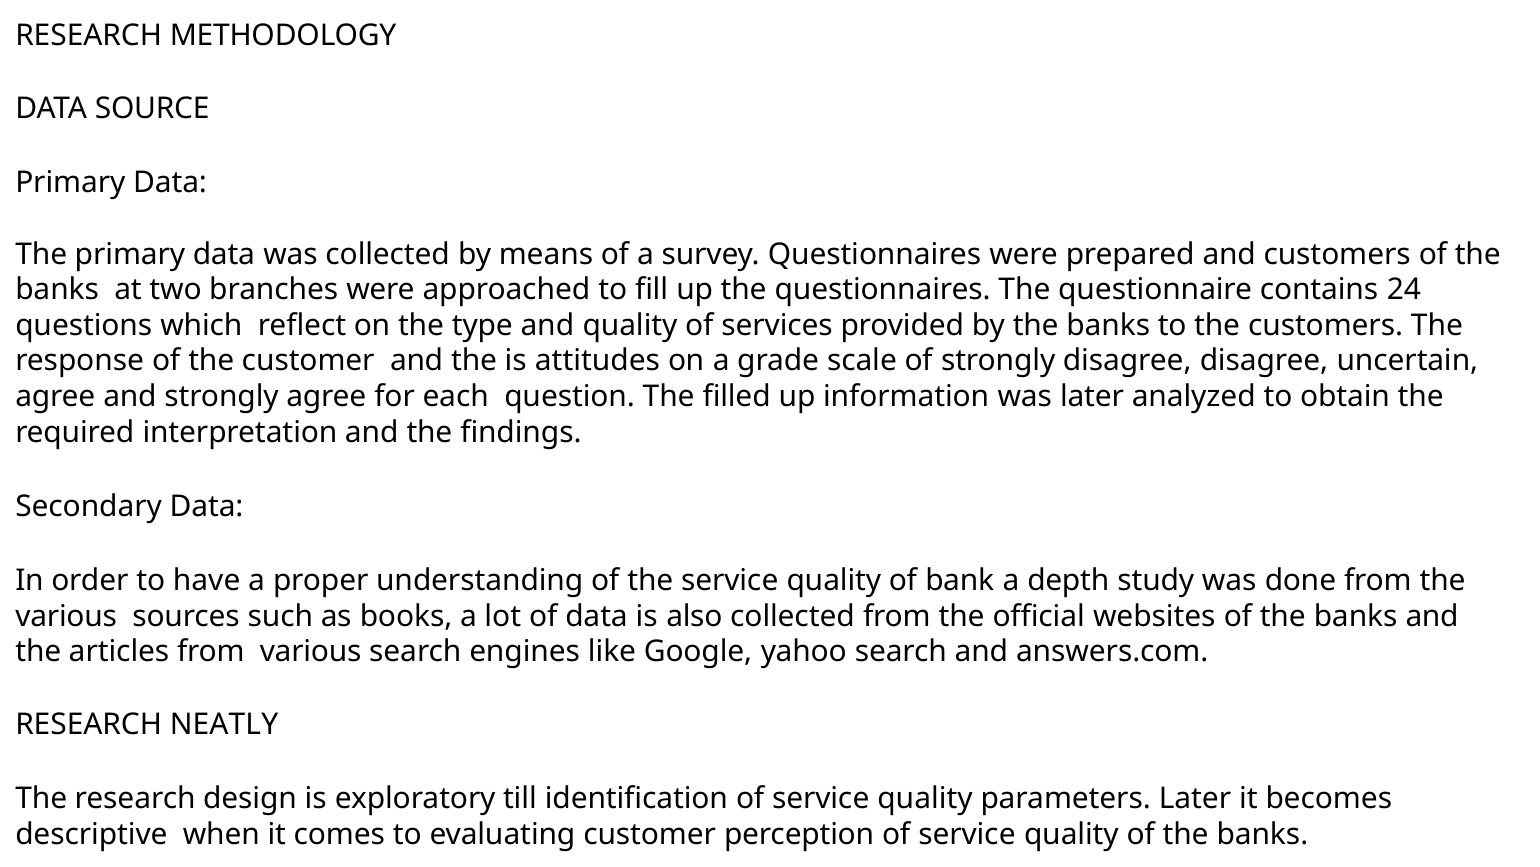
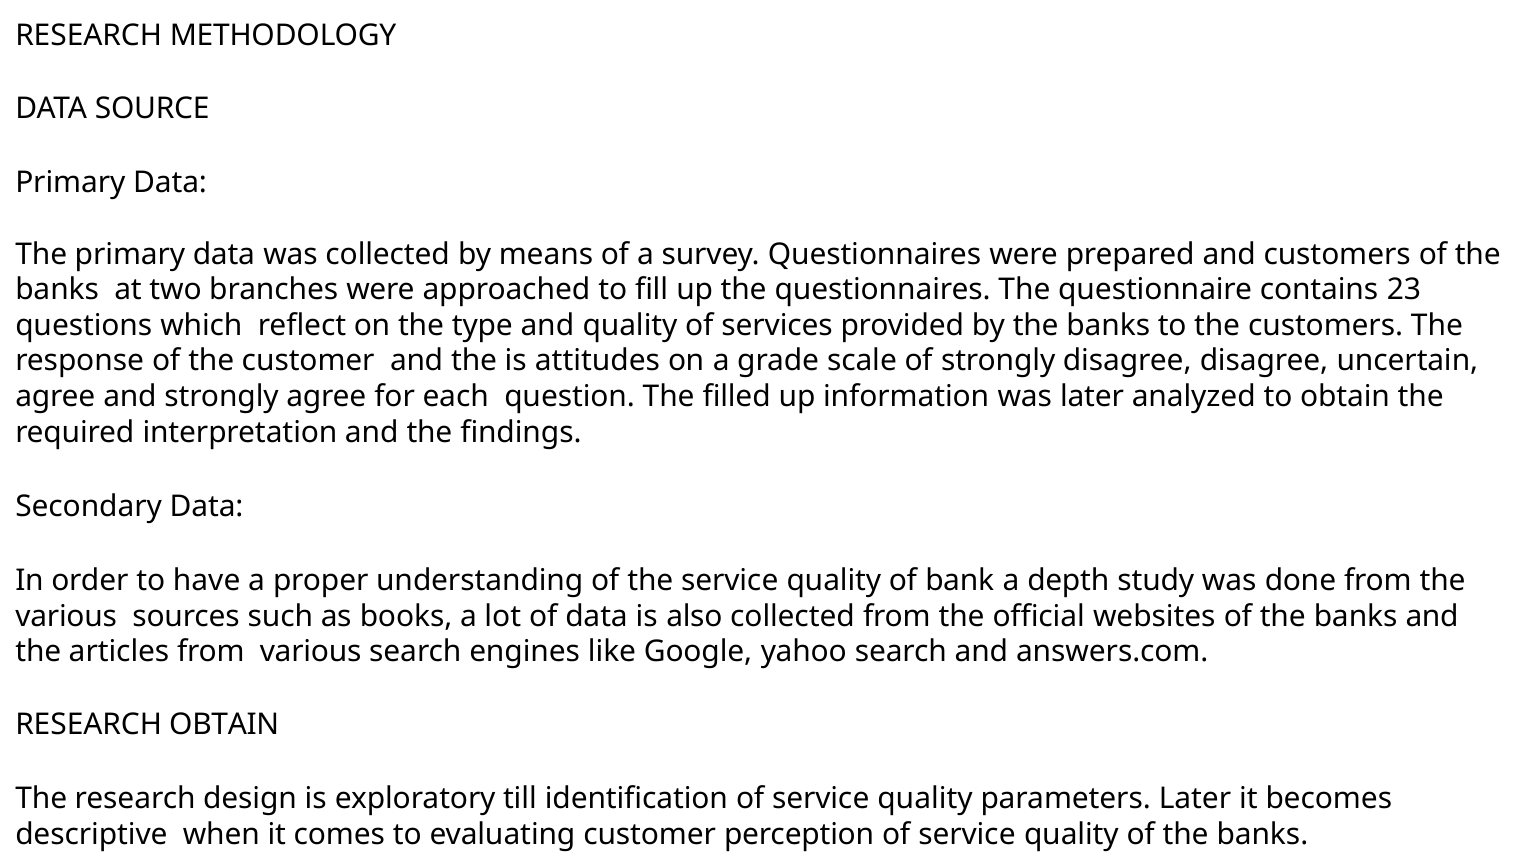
24: 24 -> 23 (1404, 290)
RESEARCH NEATLY: NEATLY -> OBTAIN (224, 725)
